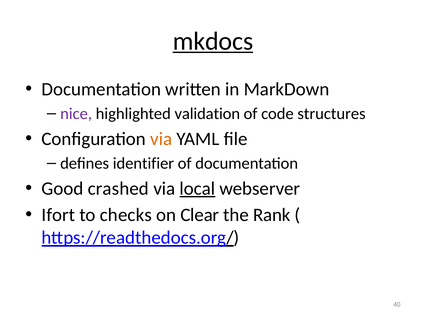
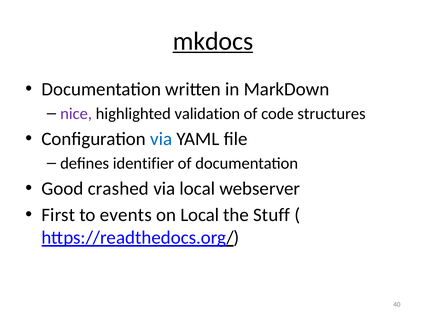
via colour: orange -> blue (161, 139)
local underline: present -> none (197, 189)
Ifort: Ifort -> First (58, 215)
checks: checks -> events (126, 215)
on Clear: Clear -> Local (200, 215)
Rank: Rank -> Stuff (272, 215)
